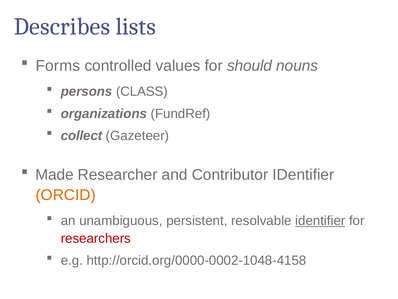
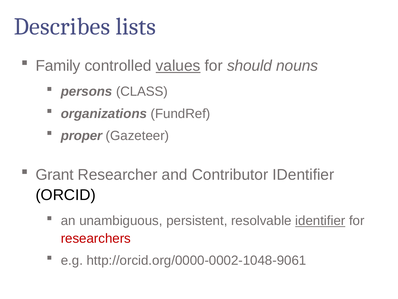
Forms: Forms -> Family (58, 66)
values underline: none -> present (178, 66)
collect: collect -> proper (82, 136)
Made: Made -> Grant (55, 174)
ORCID colour: orange -> black (66, 195)
http://orcid.org/0000-0002-1048-4158: http://orcid.org/0000-0002-1048-4158 -> http://orcid.org/0000-0002-1048-9061 (196, 260)
